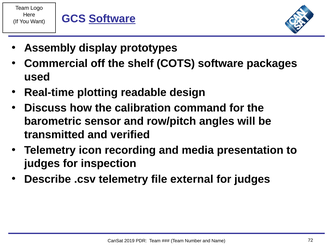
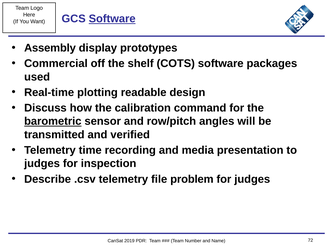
barometric underline: none -> present (53, 121)
icon: icon -> time (90, 150)
external: external -> problem (192, 179)
